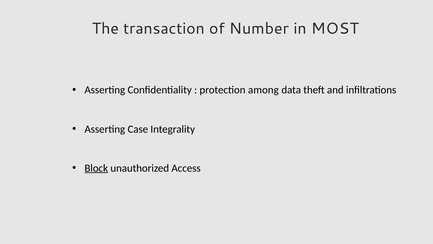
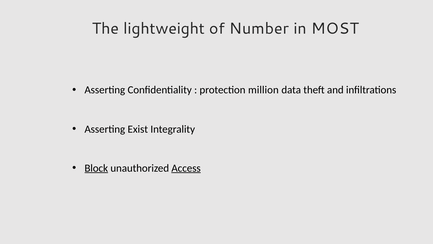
transaction: transaction -> lightweight (164, 29)
among: among -> million (263, 90)
Case: Case -> Exist (138, 129)
Access underline: none -> present (186, 168)
